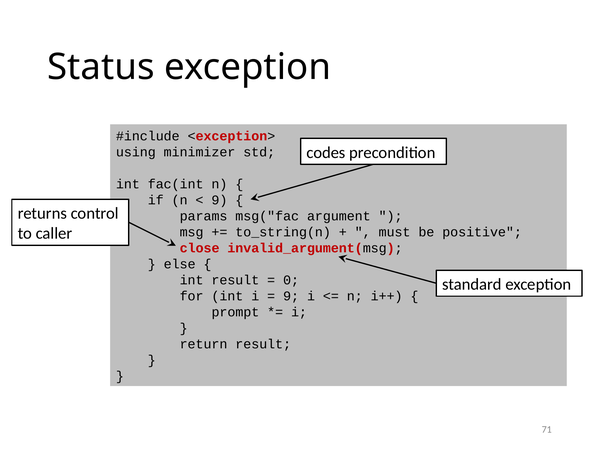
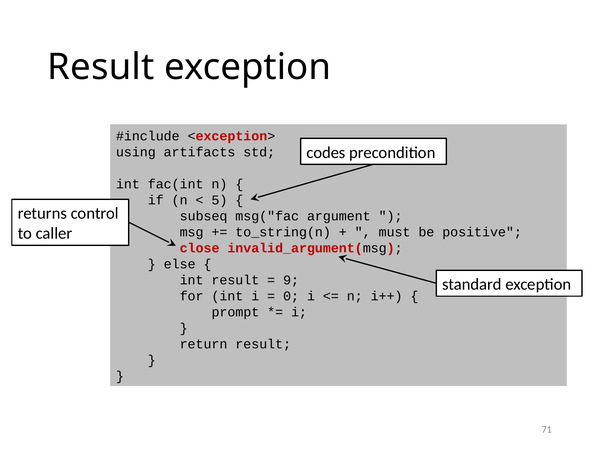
Status: Status -> Result (101, 67)
minimizer: minimizer -> artifacts (200, 152)
9: 9 -> 5 (219, 200)
params: params -> subseq (204, 216)
0: 0 -> 9 (291, 280)
9: 9 -> 0 (291, 296)
